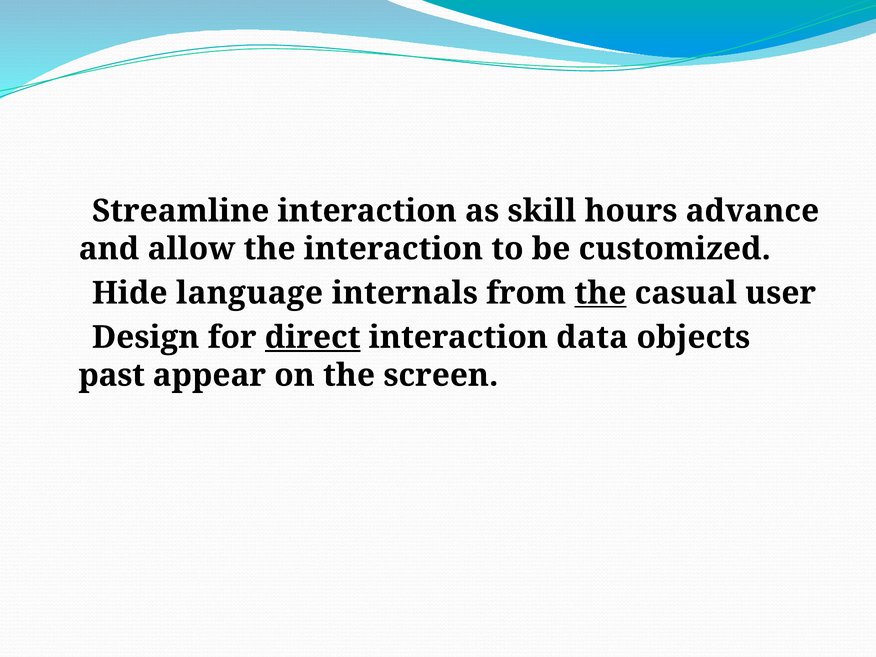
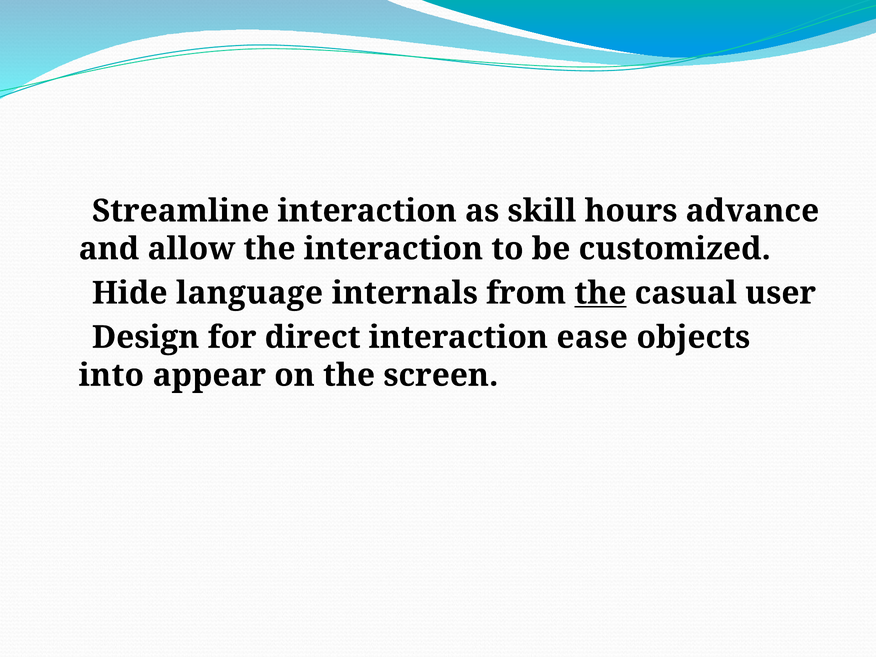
direct underline: present -> none (313, 337)
data: data -> ease (592, 337)
past: past -> into (111, 375)
